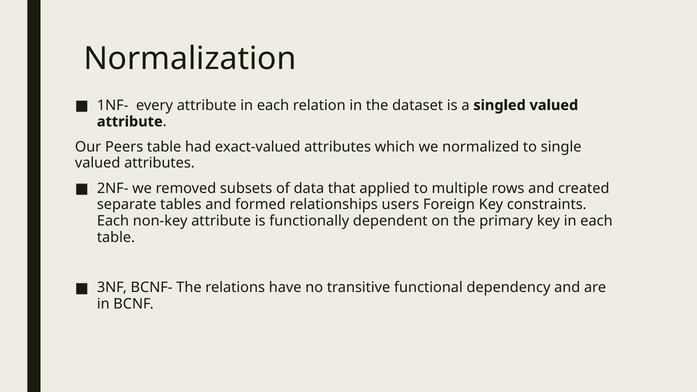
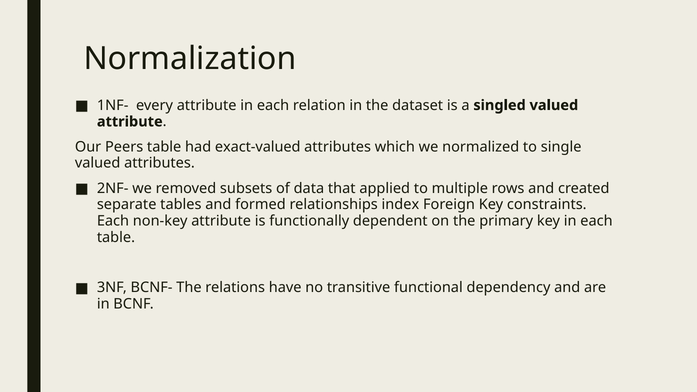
users: users -> index (400, 205)
